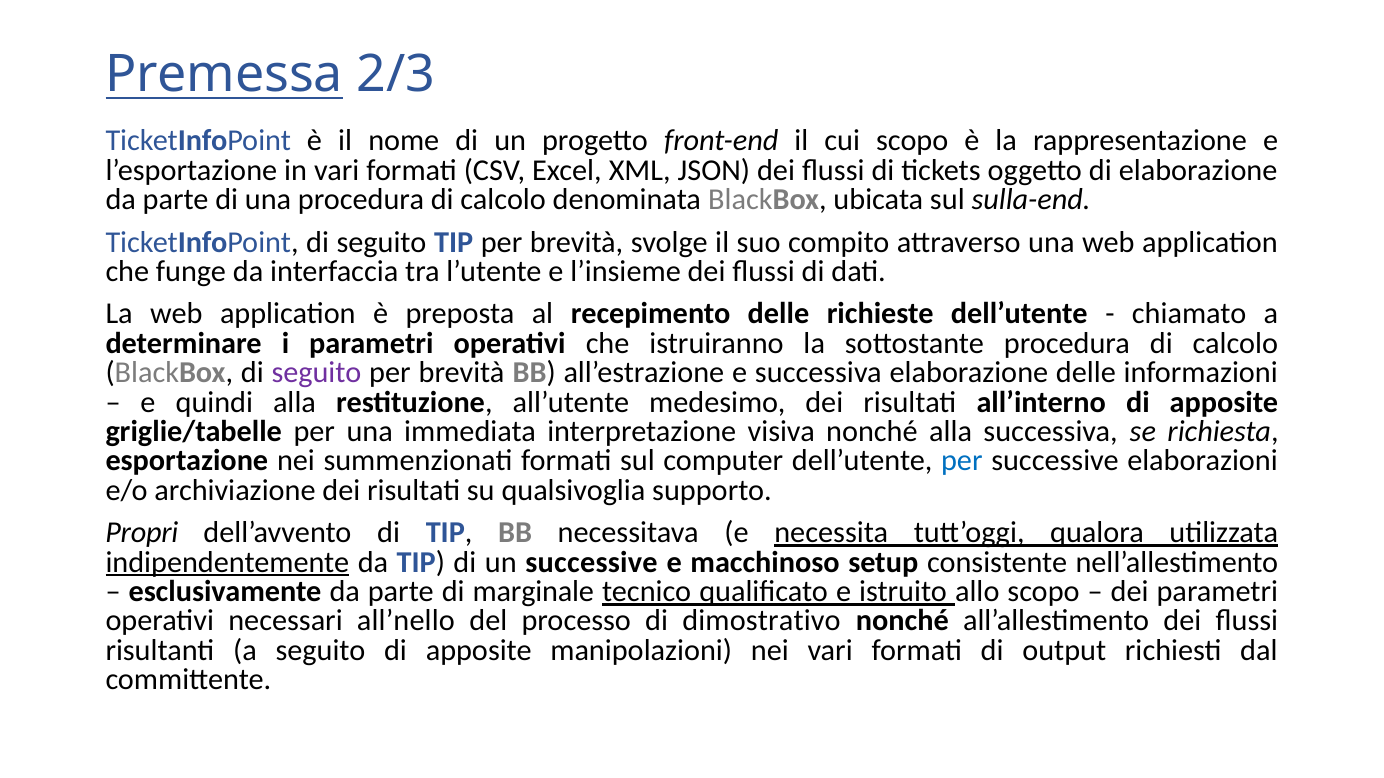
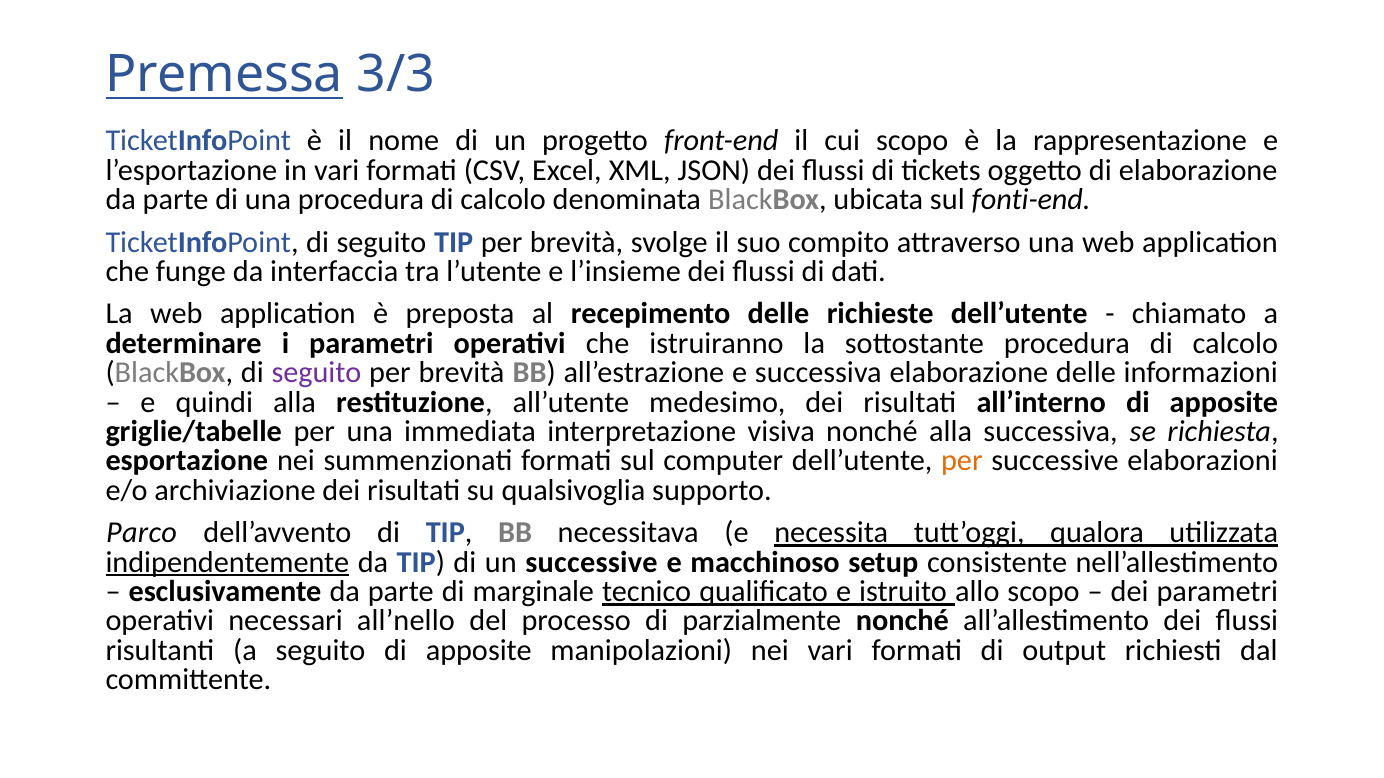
2/3: 2/3 -> 3/3 (396, 74)
sulla-end: sulla-end -> fonti-end (1031, 200)
per colour: blue -> orange (962, 461)
Propri: Propri -> Parco (142, 533)
dimostrativo: dimostrativo -> parzialmente (762, 621)
